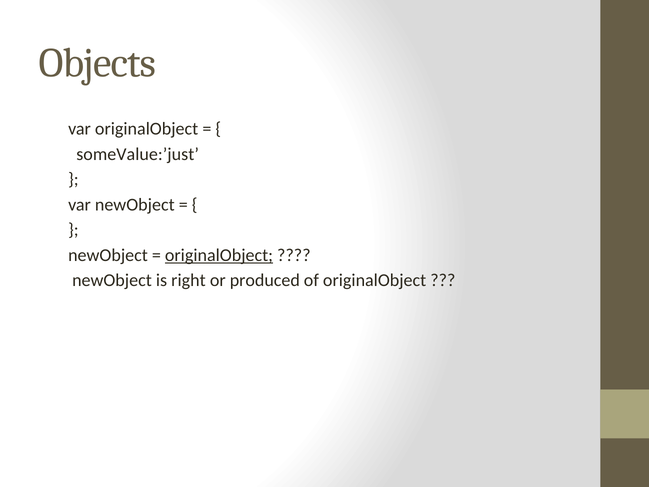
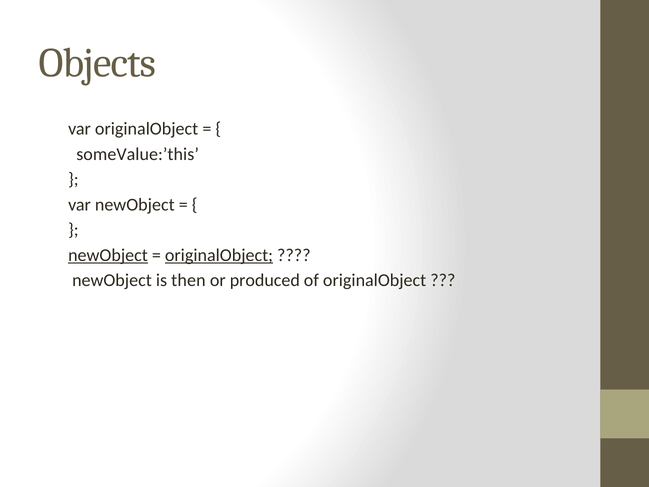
someValue:’just: someValue:’just -> someValue:’this (138, 154)
newObject underline: none -> present (108, 255)
right: right -> then (188, 280)
